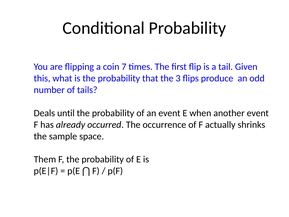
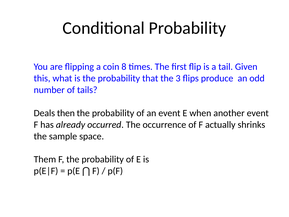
7: 7 -> 8 (124, 67)
until: until -> then (66, 113)
